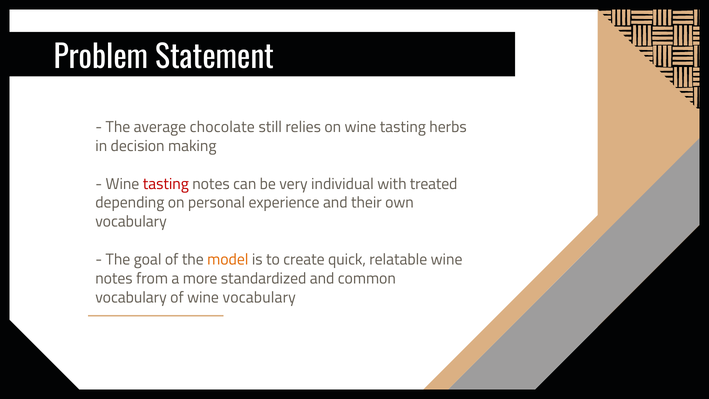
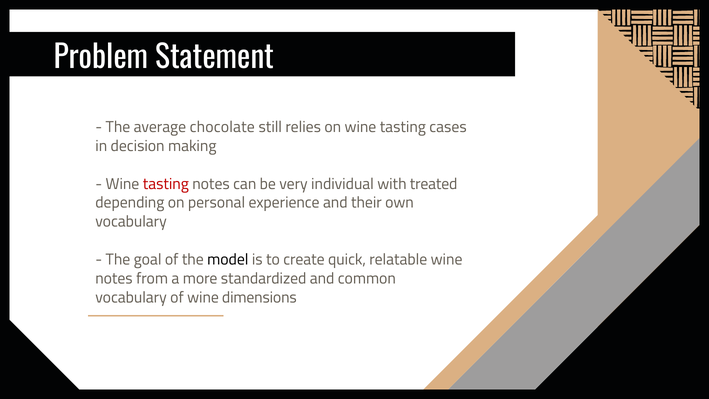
herbs: herbs -> cases (448, 127)
model colour: orange -> black (228, 259)
wine vocabulary: vocabulary -> dimensions (259, 297)
